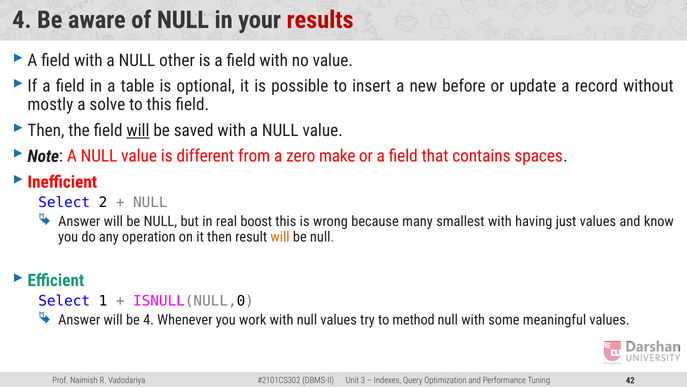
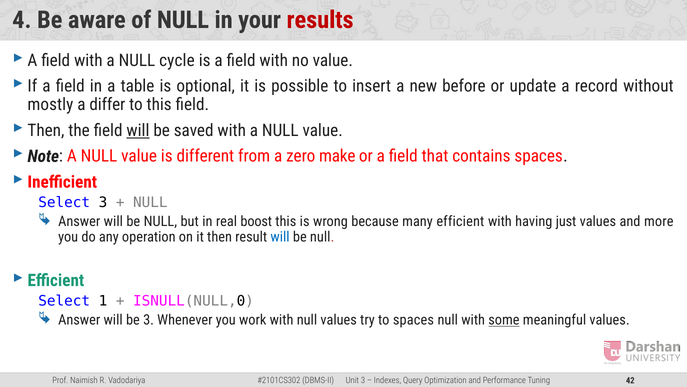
other: other -> cycle (177, 60)
solve: solve -> differ (107, 105)
Select 2: 2 -> 3 (103, 202)
many smallest: smallest -> efficient (460, 221)
know: know -> more (659, 221)
will colour: orange -> blue (280, 237)
be 4: 4 -> 3 (149, 320)
to method: method -> spaces (413, 320)
some underline: none -> present (504, 320)
